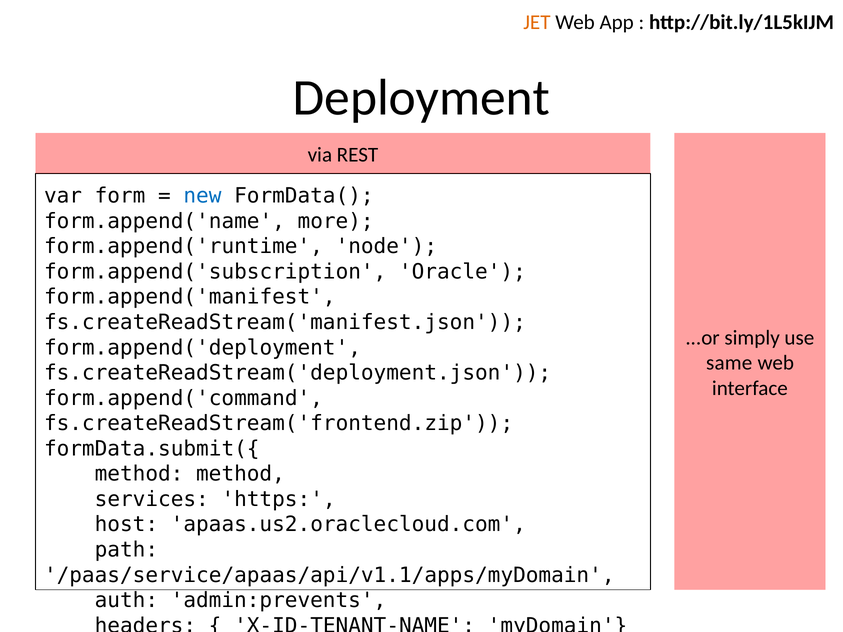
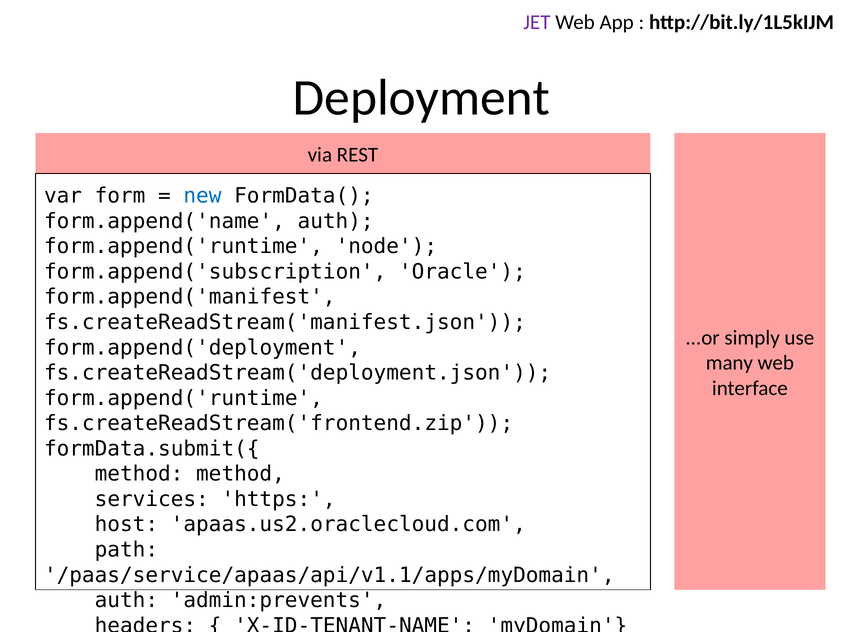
JET colour: orange -> purple (537, 22)
form.append('name more: more -> auth (336, 221)
same: same -> many (729, 363)
form.append('command: form.append('command -> form.append('runtime (183, 398)
